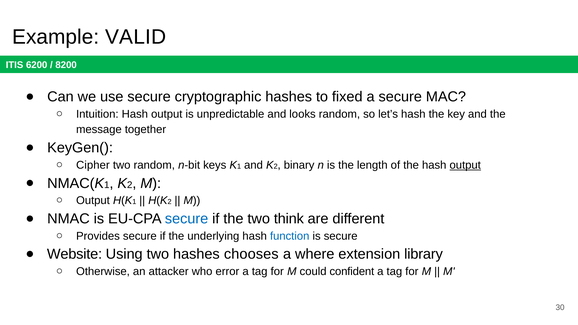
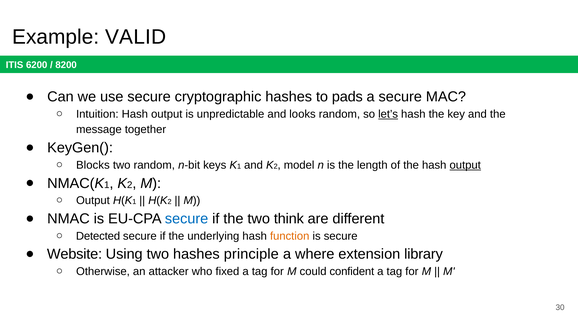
fixed: fixed -> pads (347, 97)
let’s underline: none -> present (388, 114)
Cipher: Cipher -> Blocks (93, 165)
binary: binary -> model (299, 165)
Provides: Provides -> Detected (98, 236)
function colour: blue -> orange (290, 236)
chooses: chooses -> principle (251, 254)
error: error -> fixed (227, 272)
